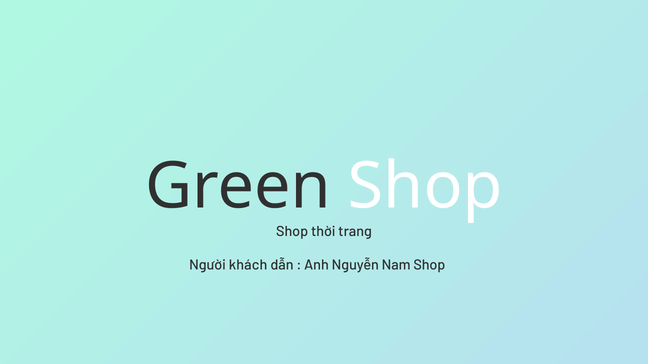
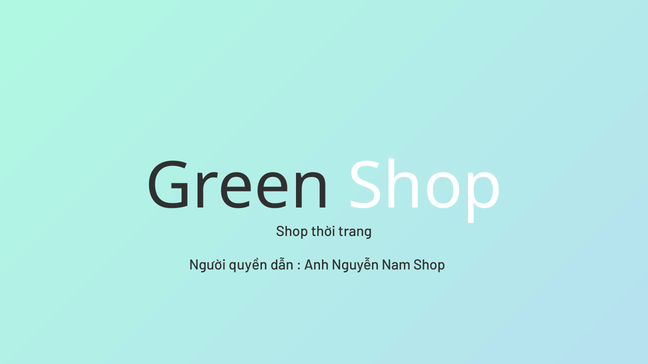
khách: khách -> quyền (248, 265)
